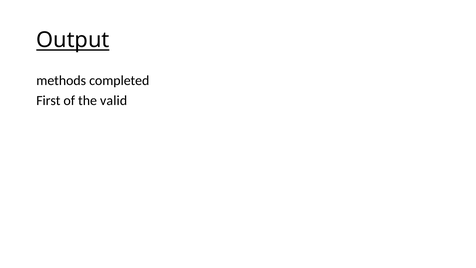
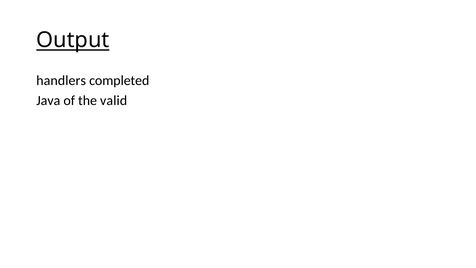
methods: methods -> handlers (61, 80)
First: First -> Java (48, 100)
